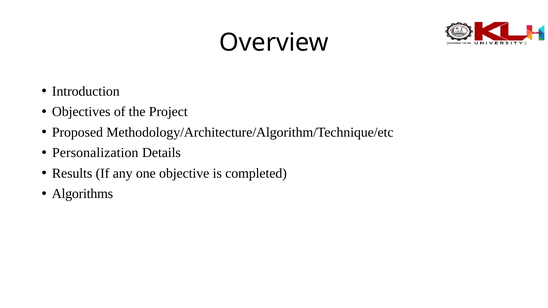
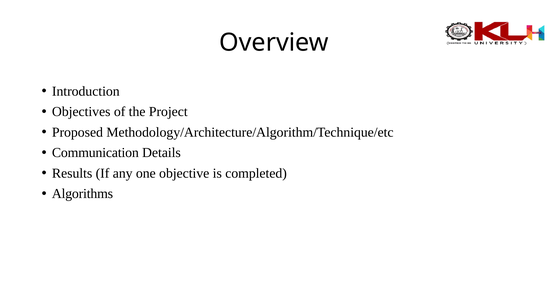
Personalization: Personalization -> Communication (95, 153)
